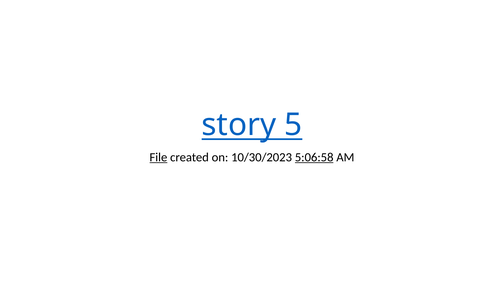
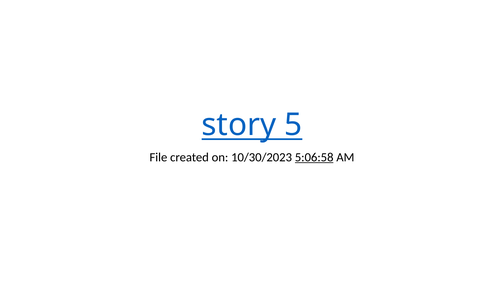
File underline: present -> none (158, 158)
